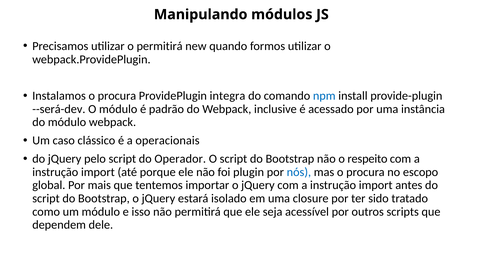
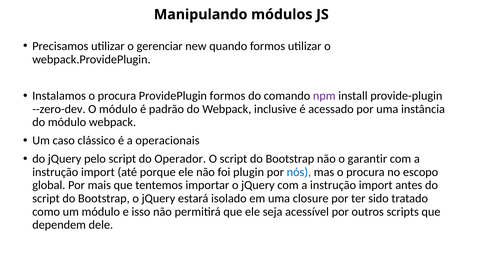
o permitirá: permitirá -> gerenciar (160, 46)
ProvidePlugin integra: integra -> formos (228, 96)
npm colour: blue -> purple (324, 96)
--será-dev: --será-dev -> --zero-dev (59, 109)
respeito: respeito -> garantir (367, 159)
